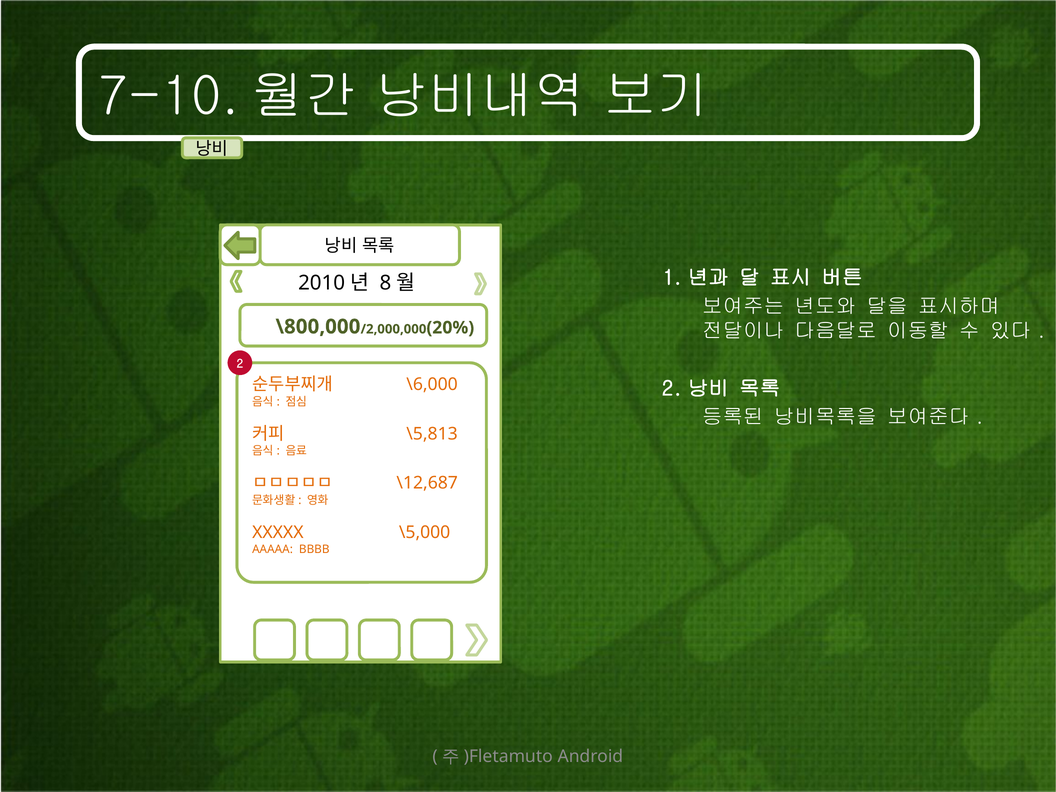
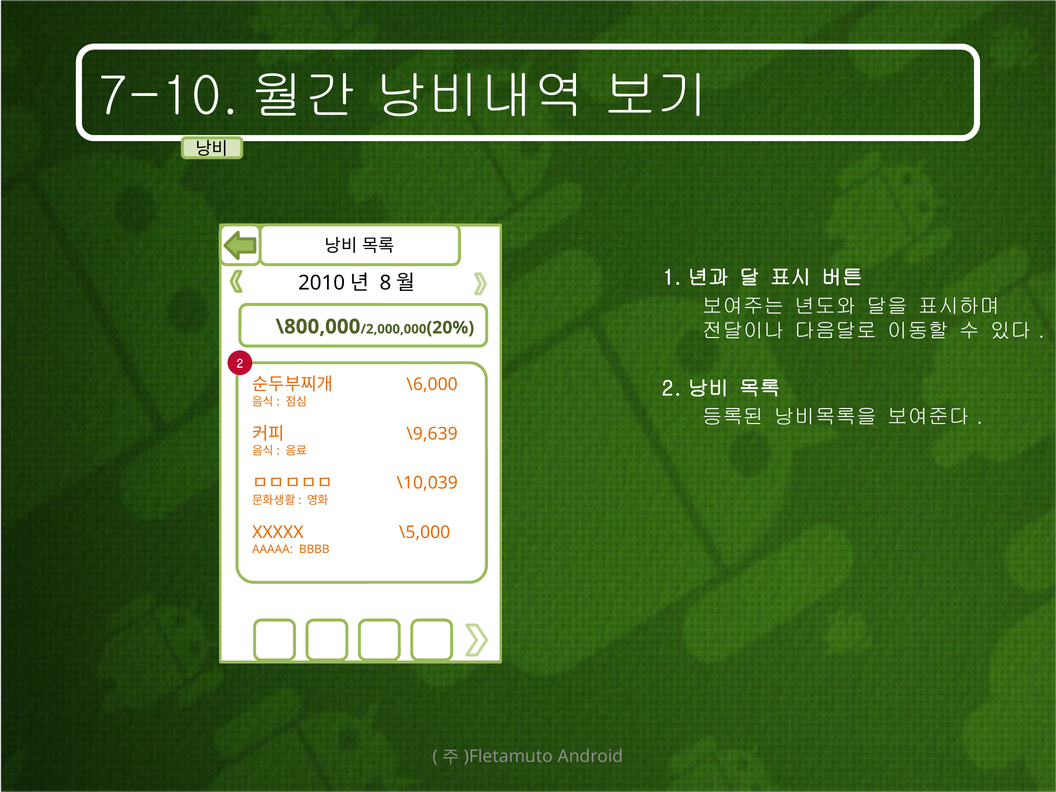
\5,813: \5,813 -> \9,639 (432, 434)
\12,687: \12,687 -> \10,039 (427, 483)
